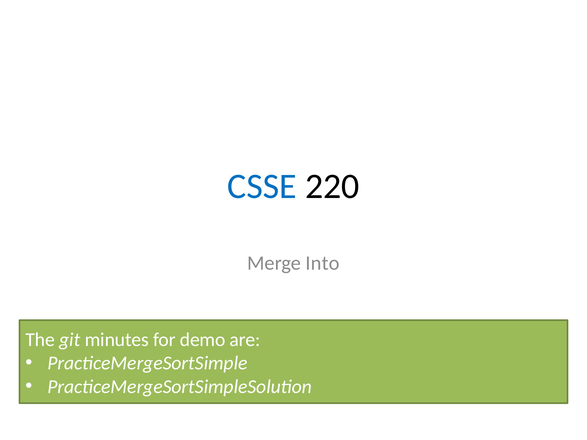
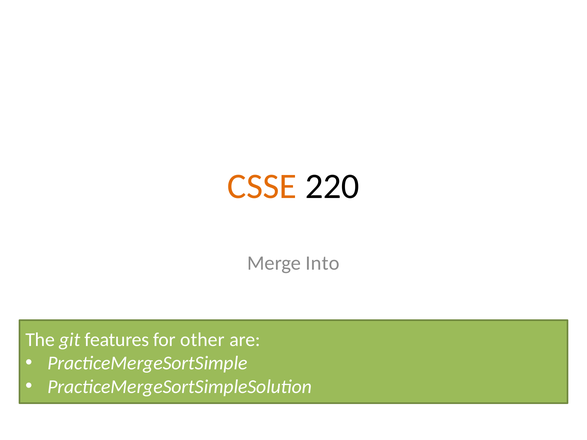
CSSE colour: blue -> orange (262, 186)
minutes: minutes -> features (117, 340)
demo: demo -> other (202, 340)
